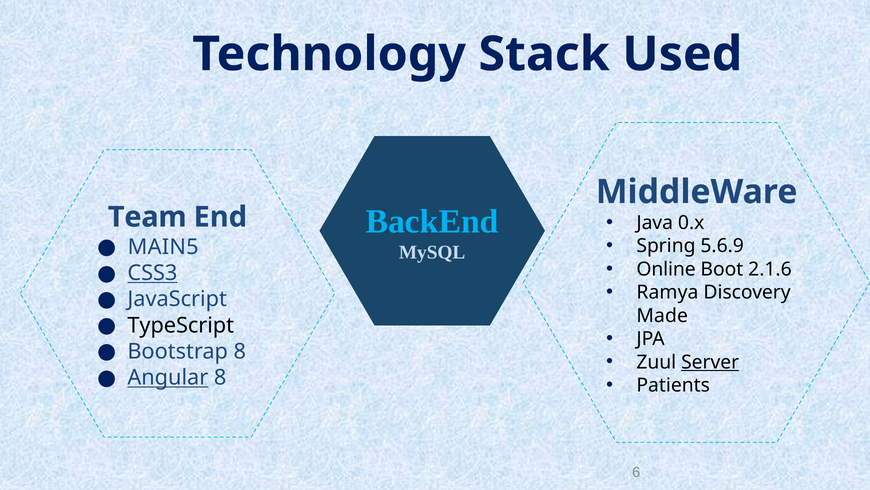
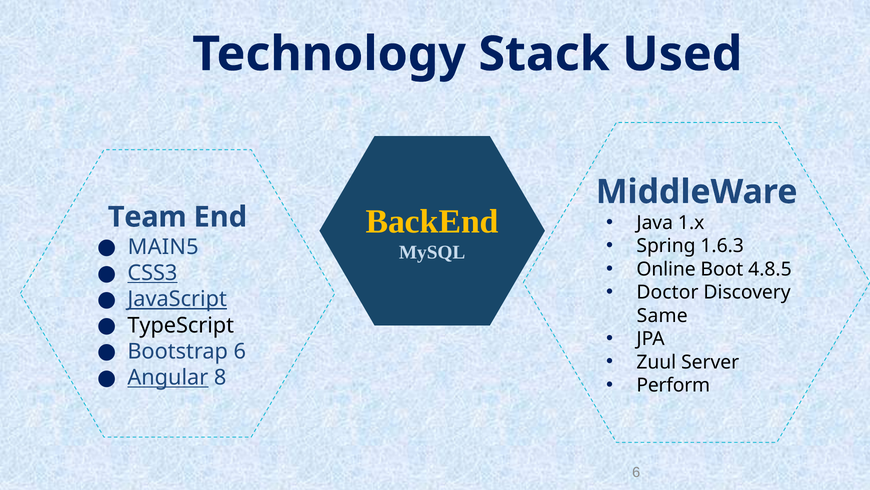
BackEnd colour: light blue -> yellow (432, 221)
0.x: 0.x -> 1.x (691, 223)
5.6.9: 5.6.9 -> 1.6.3 (722, 246)
2.1.6: 2.1.6 -> 4.8.5 (770, 269)
Ramya: Ramya -> Doctor (667, 292)
JavaScript underline: none -> present (177, 299)
Made: Made -> Same (662, 315)
Bootstrap 8: 8 -> 6 (240, 351)
Server underline: present -> none (710, 362)
Patients: Patients -> Perform (673, 385)
